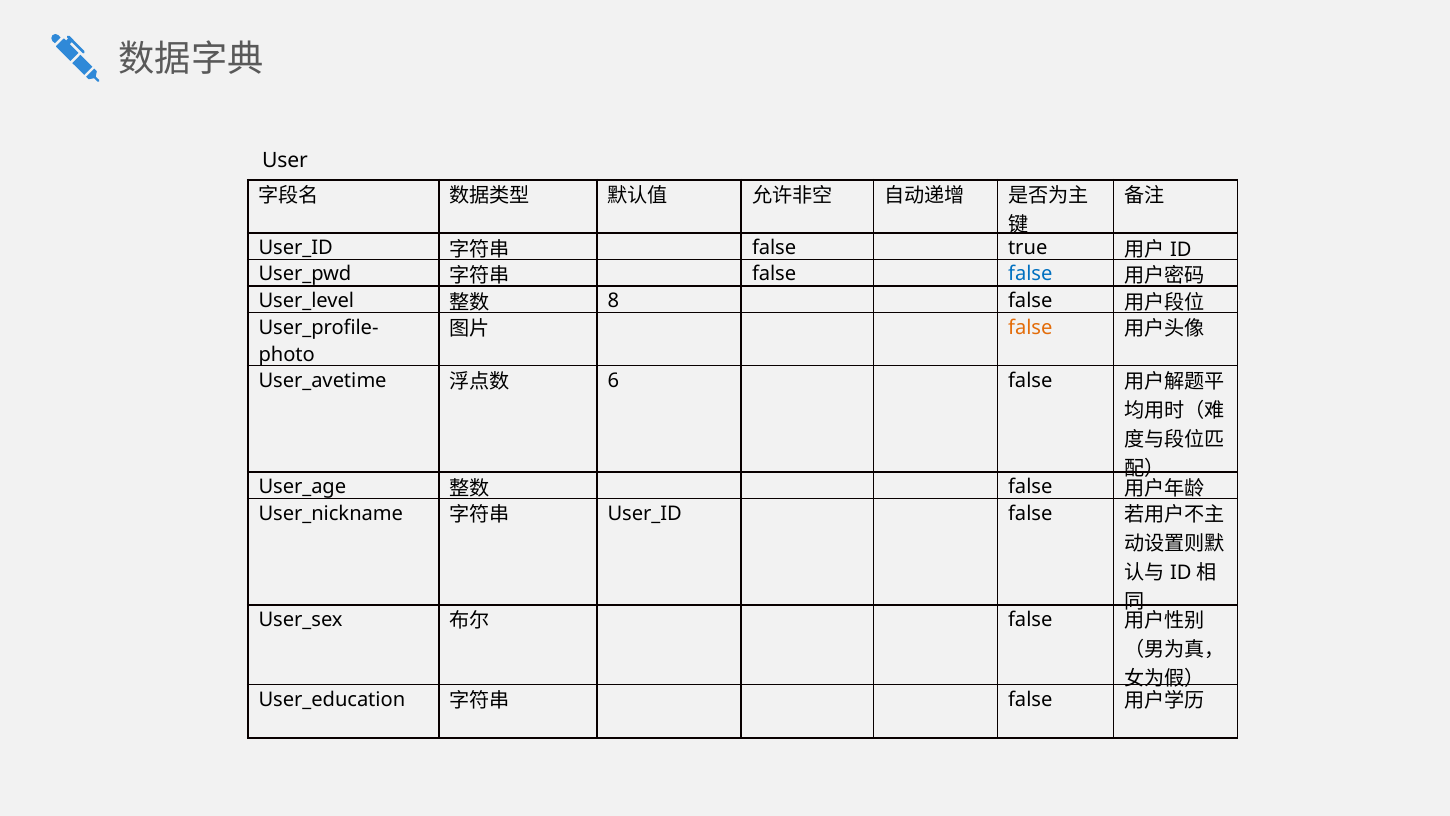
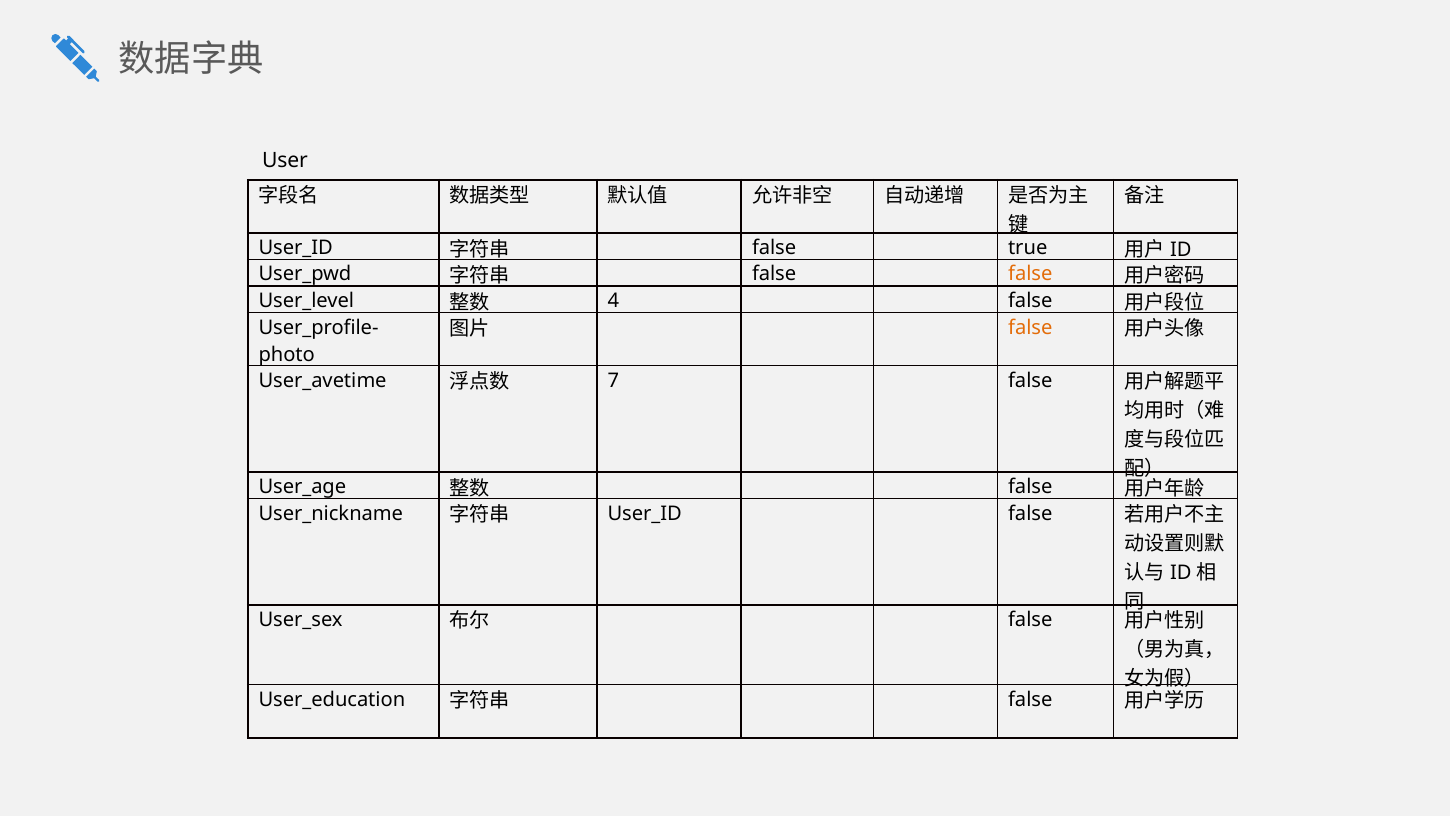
false colour: blue -> orange (1030, 274)
8: 8 -> 4 (613, 301)
6: 6 -> 7 (613, 380)
